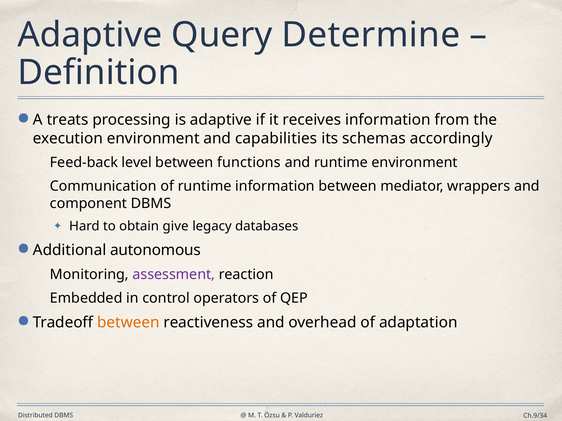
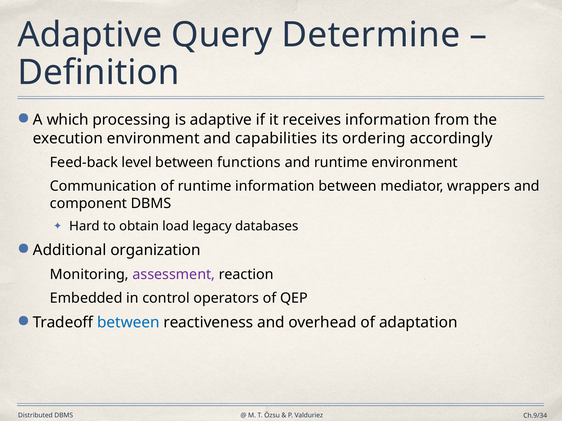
treats: treats -> which (68, 120)
schemas: schemas -> ordering (374, 139)
give: give -> load (176, 227)
autonomous: autonomous -> organization (156, 250)
between colour: orange -> blue (128, 323)
